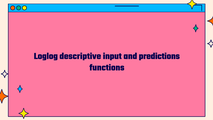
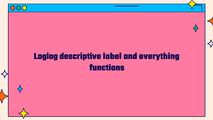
input: input -> label (112, 56)
predictions: predictions -> everything (159, 56)
